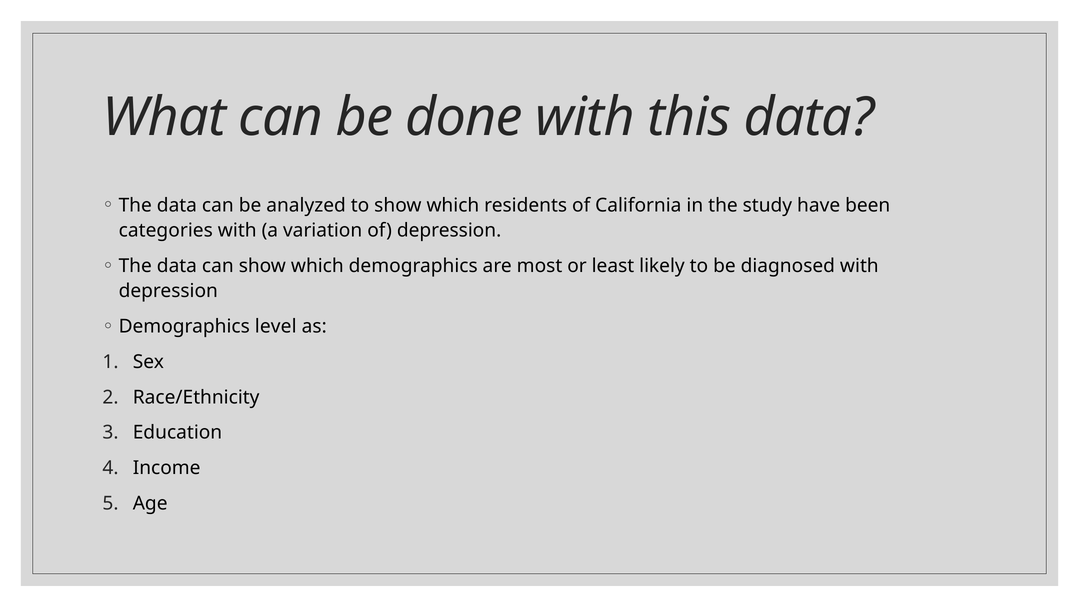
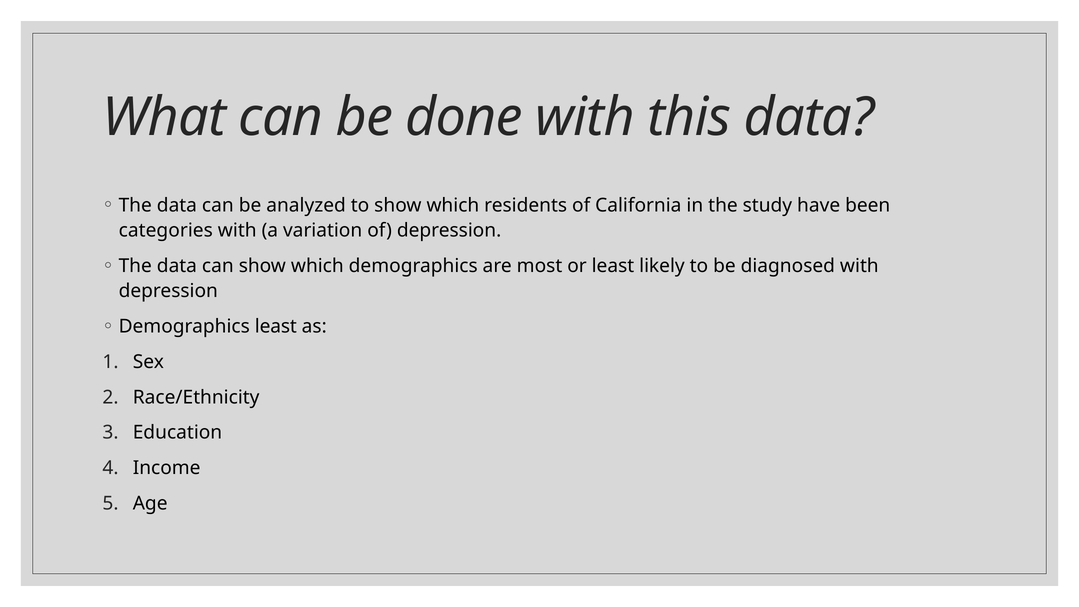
Demographics level: level -> least (276, 326)
